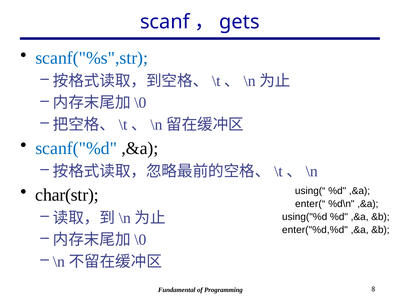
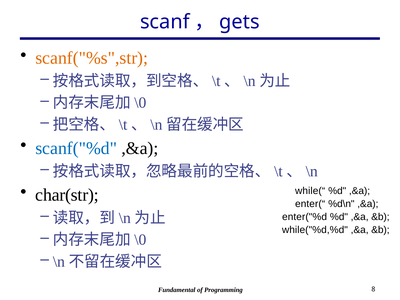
scanf("%s",str colour: blue -> orange (92, 58)
using(“: using(“ -> while(“ (310, 191)
using("%d: using("%d -> enter("%d (305, 217)
enter("%d,%d: enter("%d,%d -> while("%d,%d (315, 230)
